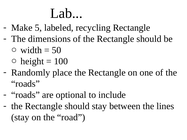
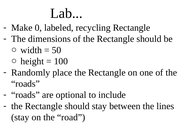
5: 5 -> 0 (38, 28)
